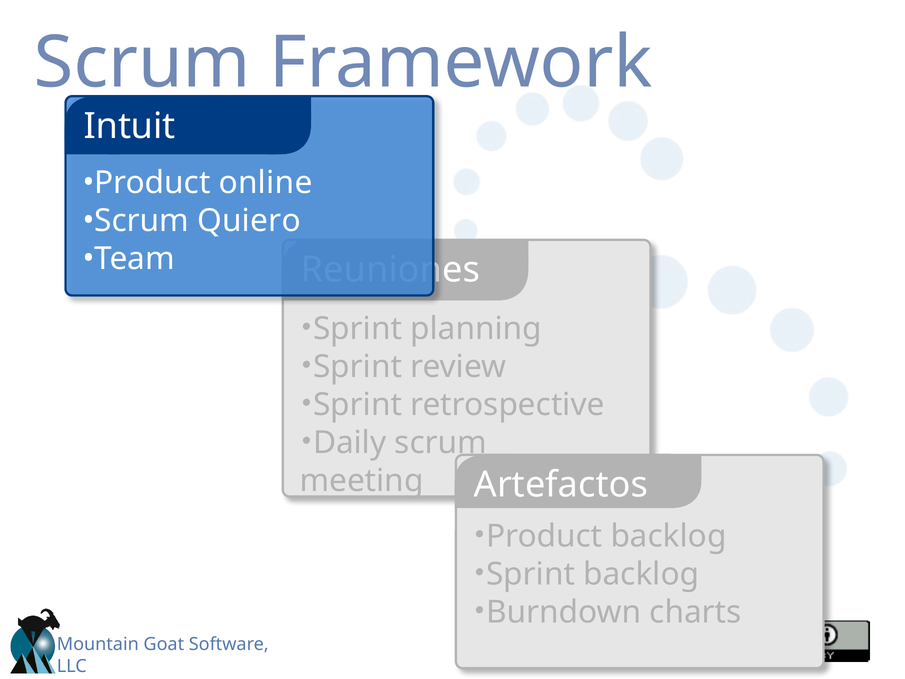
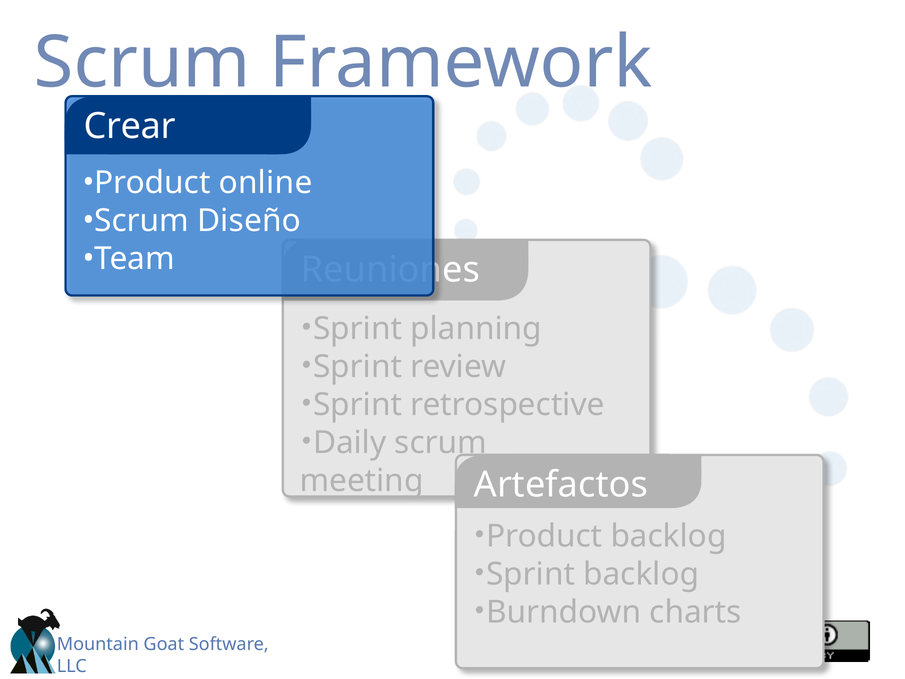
Intuit: Intuit -> Crear (130, 126)
Quiero: Quiero -> Diseño (249, 221)
